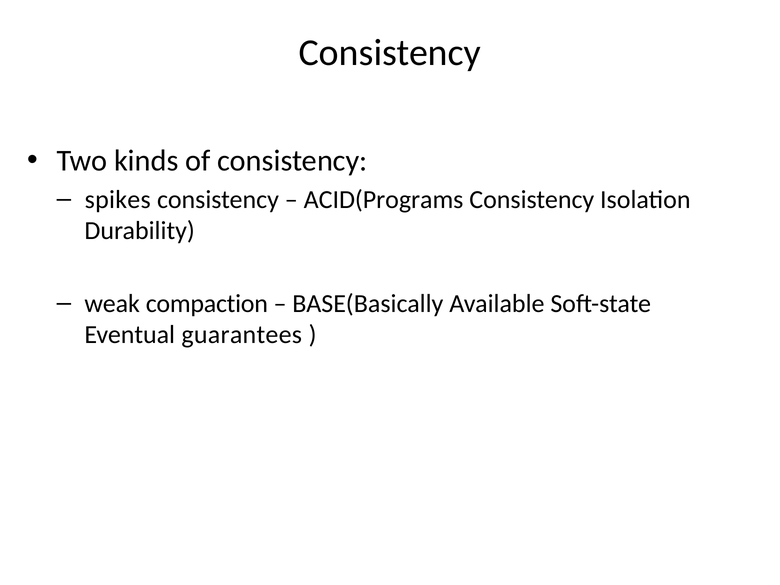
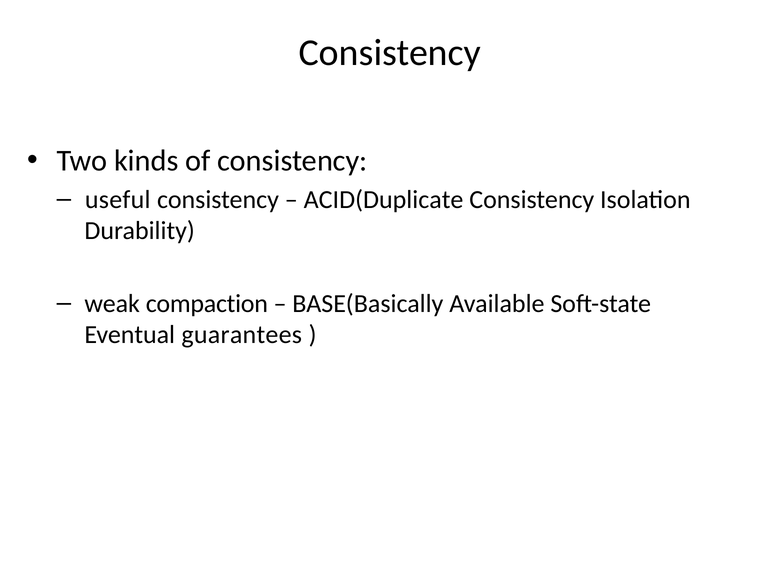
spikes: spikes -> useful (118, 199)
ACID(Programs: ACID(Programs -> ACID(Duplicate (384, 199)
